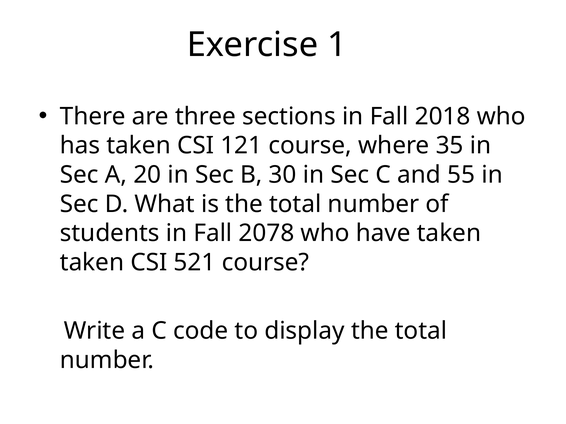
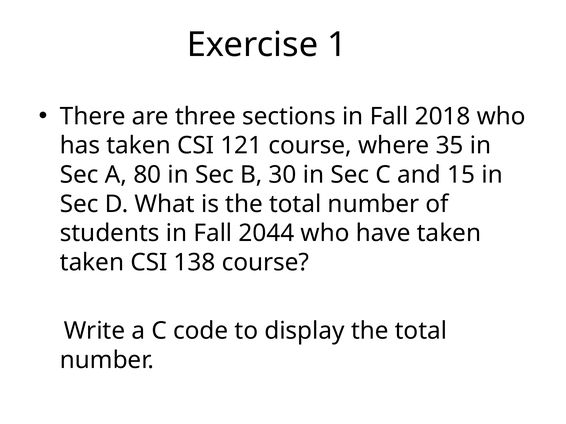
20: 20 -> 80 (147, 175)
55: 55 -> 15 (461, 175)
2078: 2078 -> 2044 (266, 233)
521: 521 -> 138 (195, 263)
